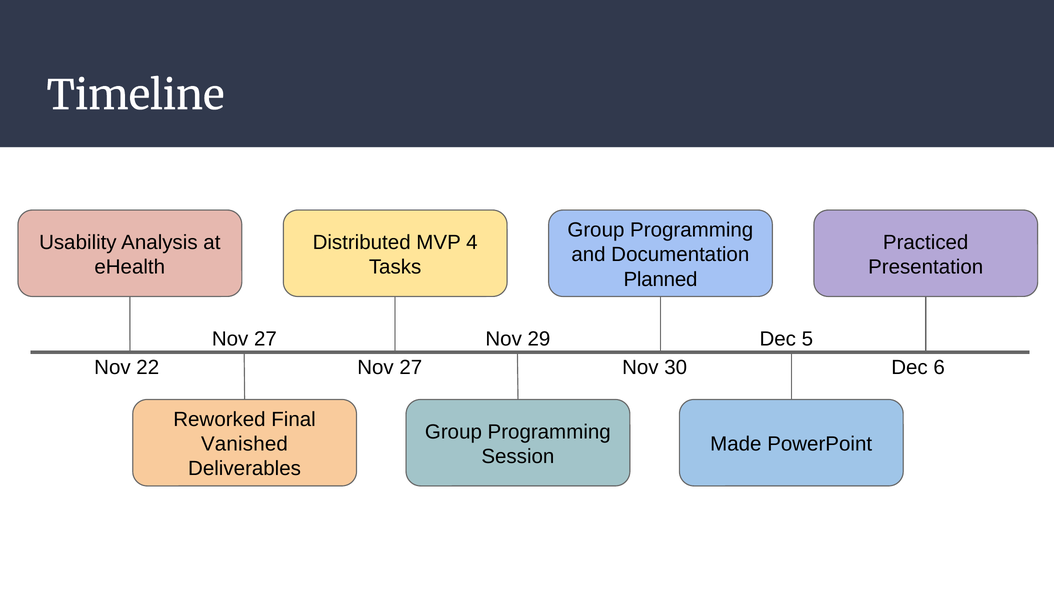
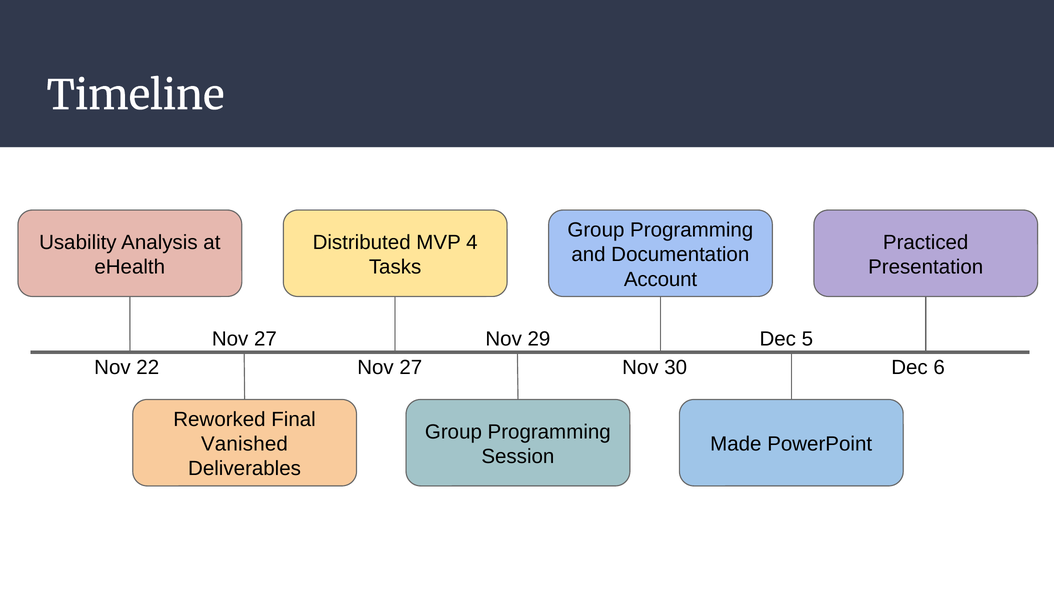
Planned: Planned -> Account (660, 279)
